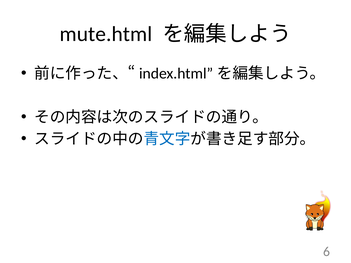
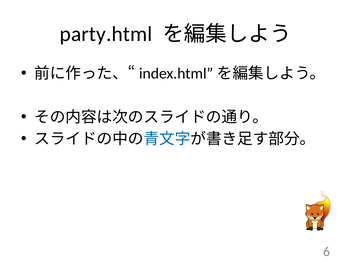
mute.html: mute.html -> party.html (106, 34)
